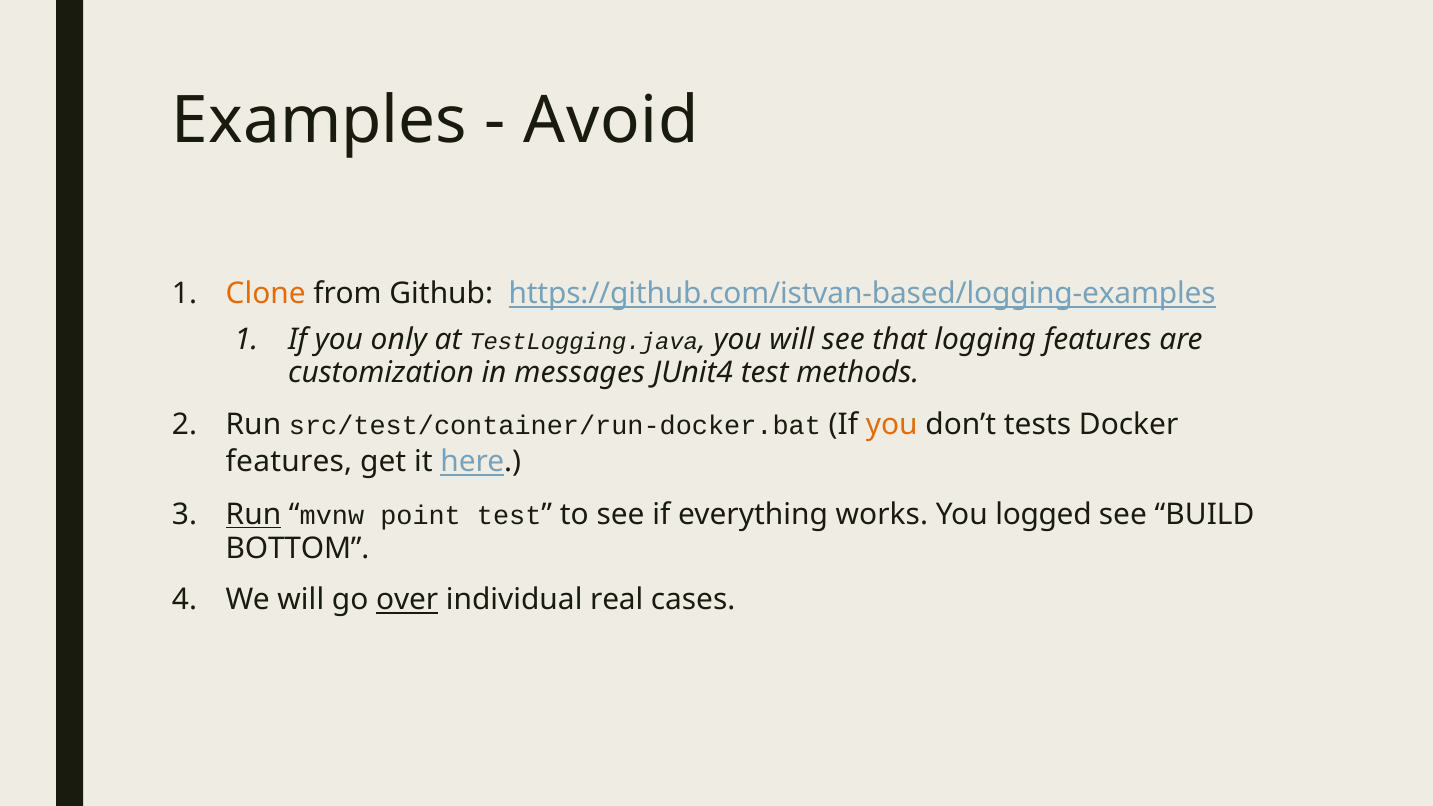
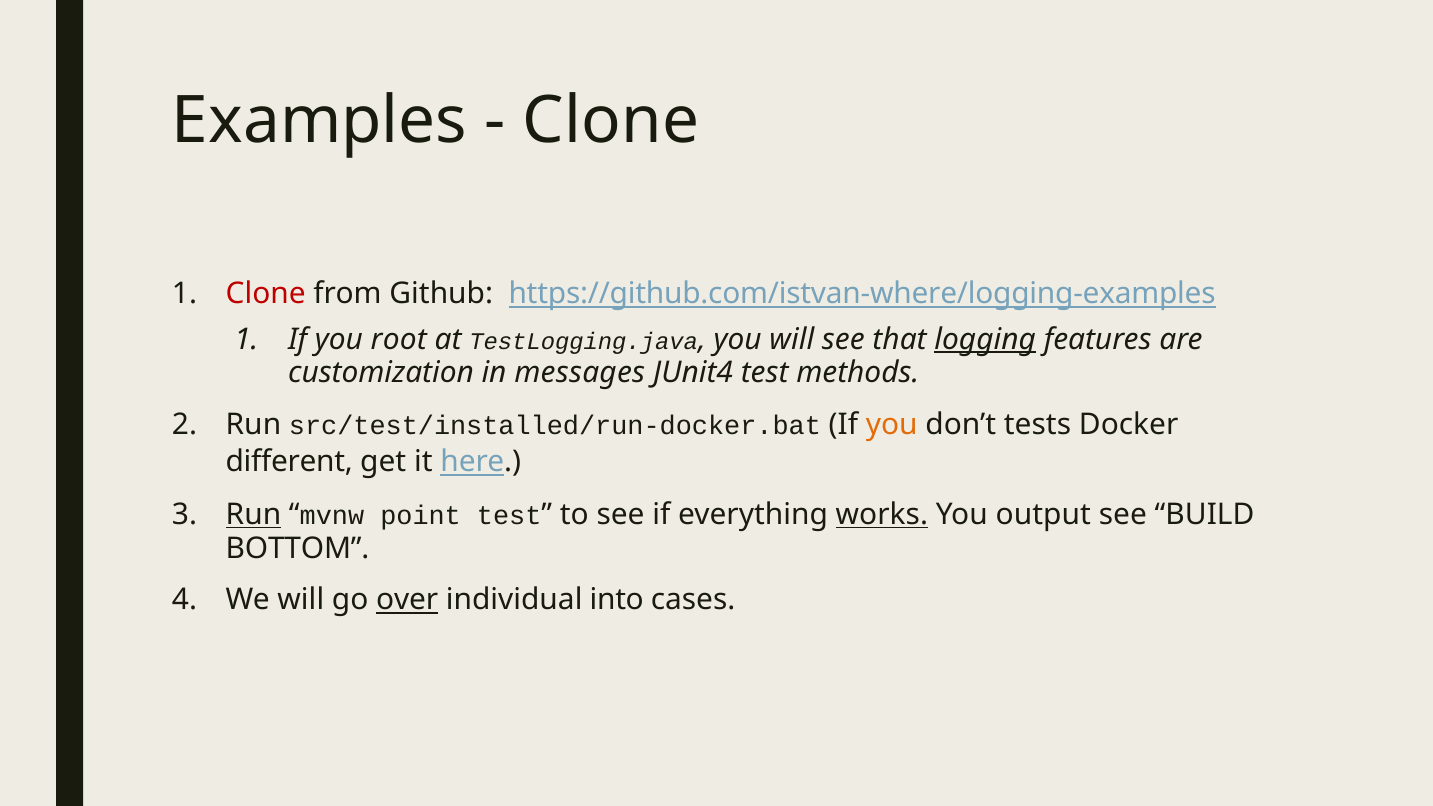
Avoid: Avoid -> Clone (611, 120)
Clone colour: orange -> red (266, 293)
https://github.com/istvan-based/logging-examples: https://github.com/istvan-based/logging-examples -> https://github.com/istvan-where/logging-examples (862, 293)
only: only -> root (399, 339)
logging underline: none -> present (985, 339)
src/test/container/run-docker.bat: src/test/container/run-docker.bat -> src/test/installed/run-docker.bat (555, 426)
features: features -> different (289, 461)
works underline: none -> present (882, 515)
logged: logged -> output (1043, 515)
real: real -> into (617, 600)
